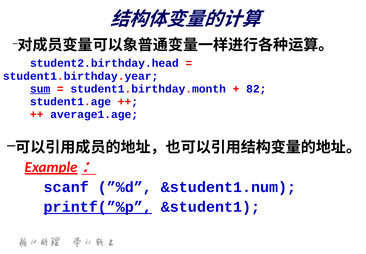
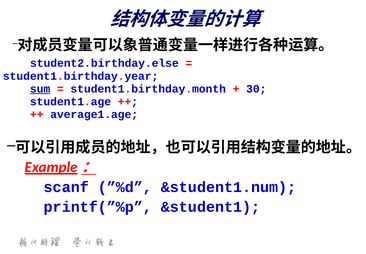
student2.birthday.head: student2.birthday.head -> student2.birthday.else (104, 63)
82: 82 -> 30 (256, 89)
printf(”%p underline: present -> none (98, 207)
